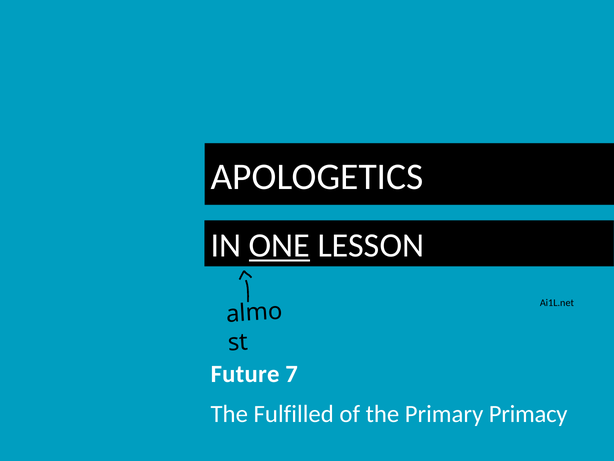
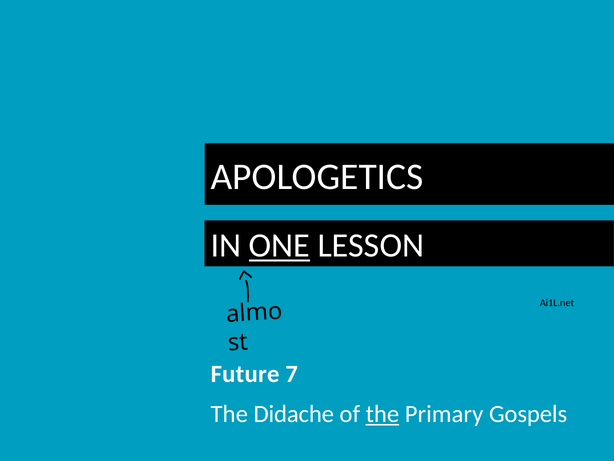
Fulfilled: Fulfilled -> Didache (294, 414)
the underline: none -> present (382, 414)
Primacy: Primacy -> Gospels (528, 414)
